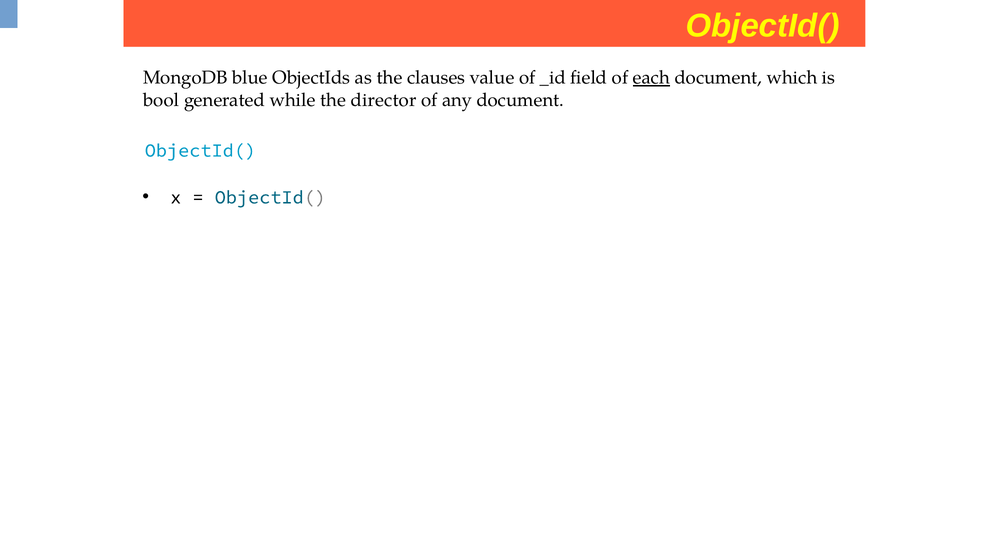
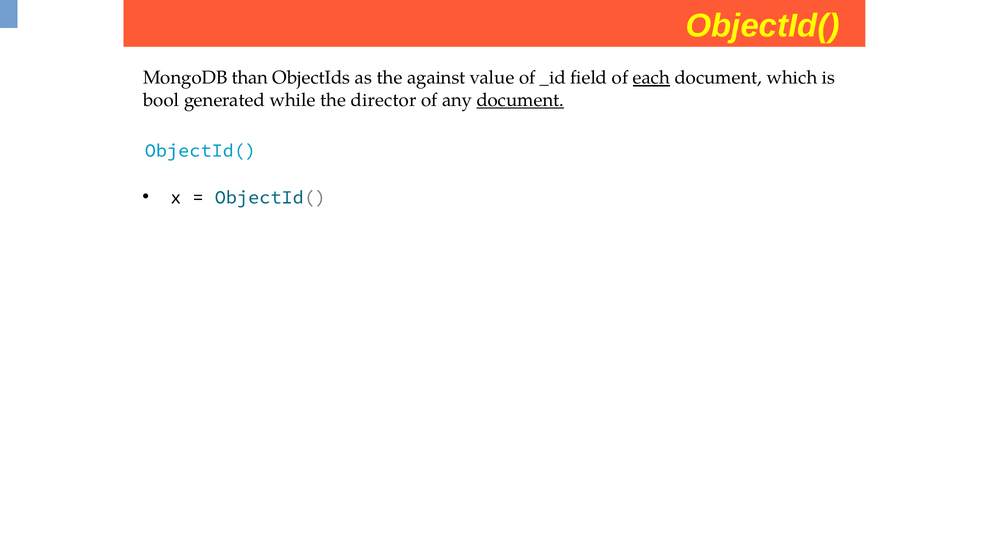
blue: blue -> than (250, 78)
clauses: clauses -> against (436, 78)
document underline: none -> present (520, 100)
